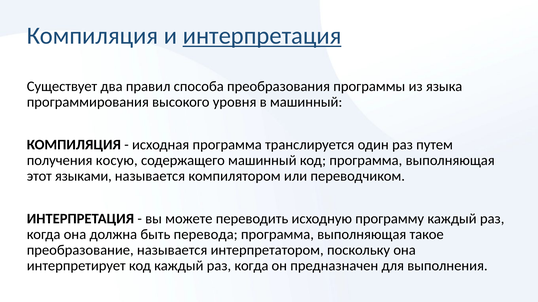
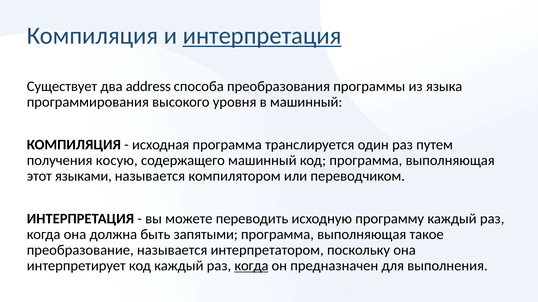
правил: правил -> address (148, 87)
перевода: перевода -> запятыми (206, 235)
когда underline: none -> present (251, 266)
